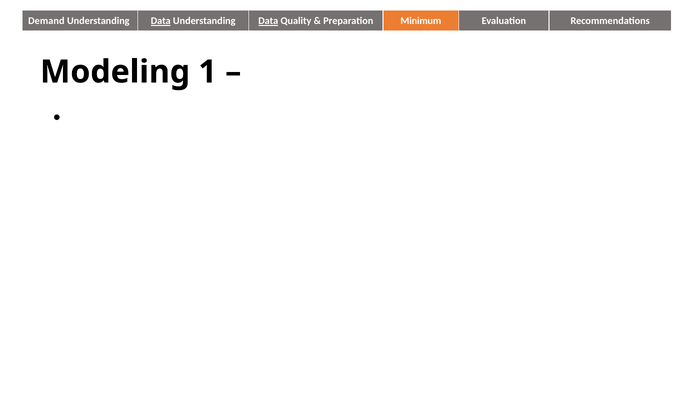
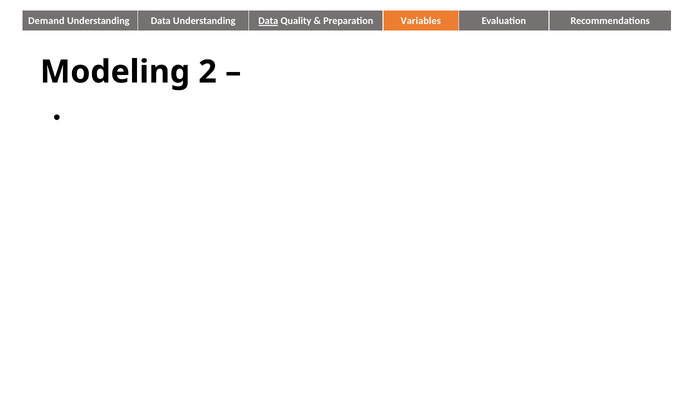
Data underline: present -> none (161, 21)
Minimum: Minimum -> Variables (421, 21)
1: 1 -> 2 (208, 72)
